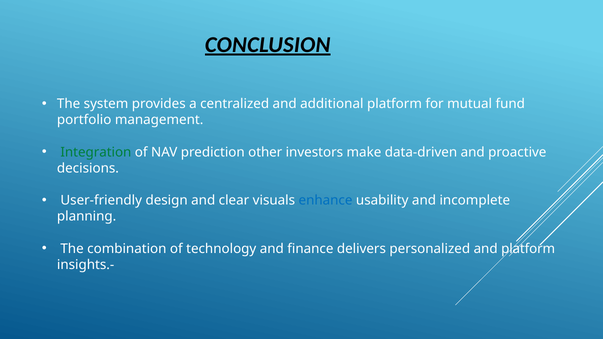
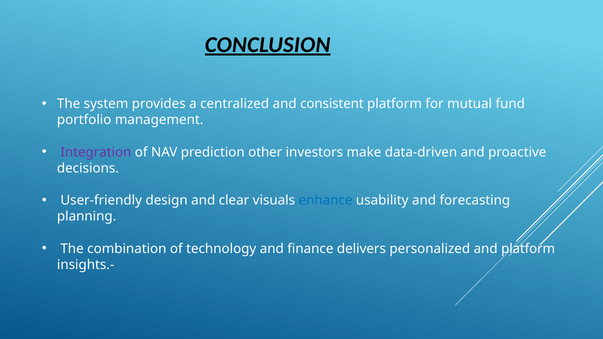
additional: additional -> consistent (332, 104)
Integration colour: green -> purple (96, 152)
incomplete: incomplete -> forecasting (475, 201)
